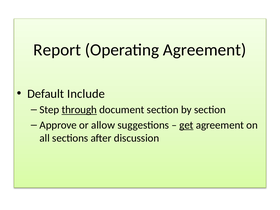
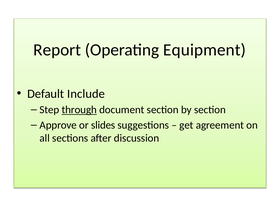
Operating Agreement: Agreement -> Equipment (205, 50)
allow: allow -> slides (103, 125)
get underline: present -> none (186, 125)
